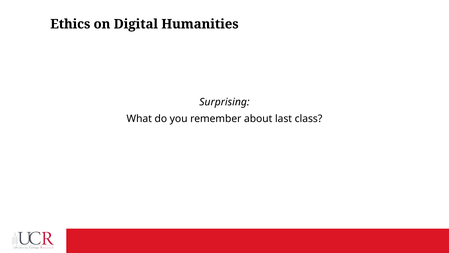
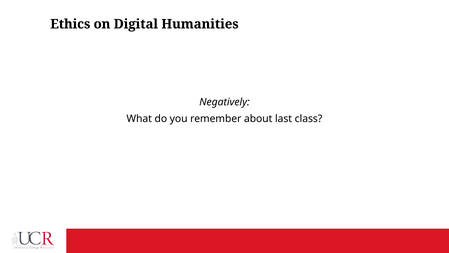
Surprising: Surprising -> Negatively (224, 102)
